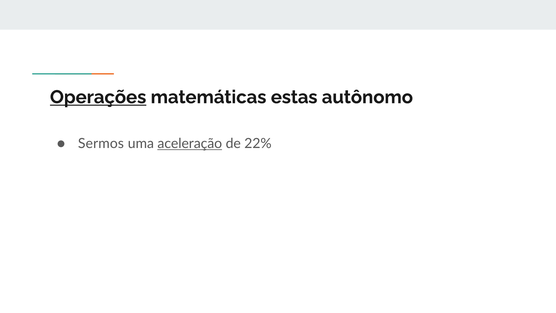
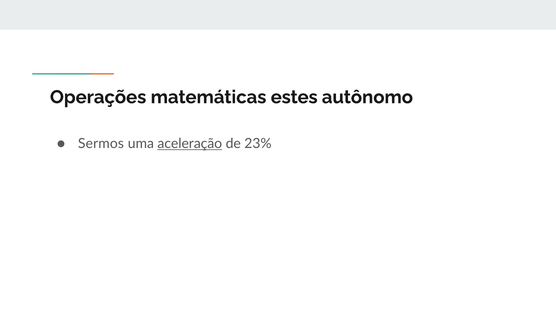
Operações underline: present -> none (98, 97)
estas: estas -> estes (294, 97)
22%: 22% -> 23% (258, 144)
